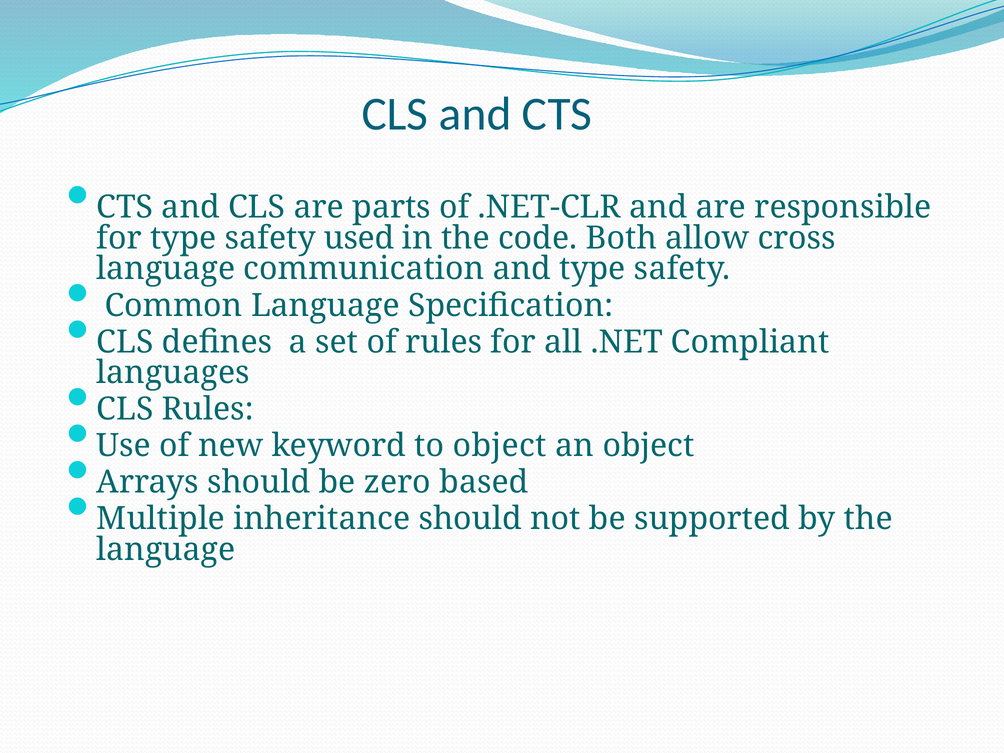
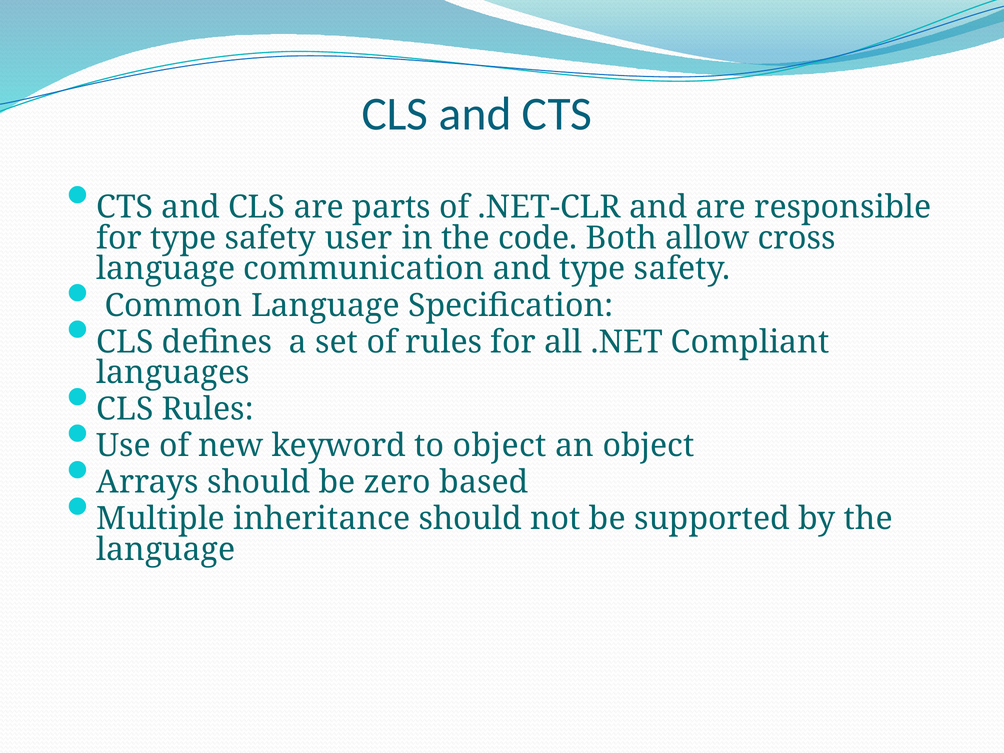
used: used -> user (359, 238)
